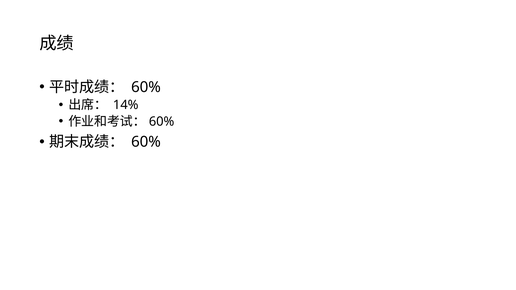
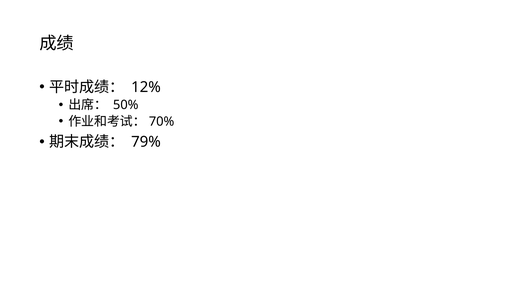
60%: 60% -> 12% (146, 87)
14%: 14% -> 50% (126, 105)
60%: 60% -> 70% (162, 122)
60%: 60% -> 79% (146, 142)
